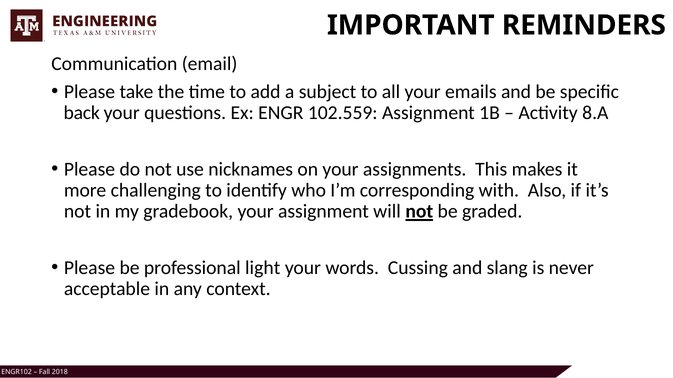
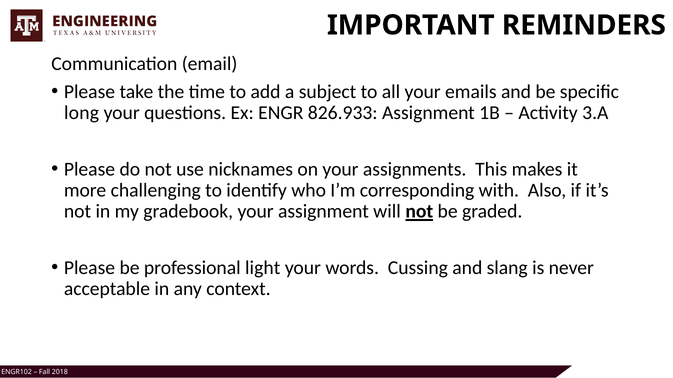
back: back -> long (82, 113)
102.559: 102.559 -> 826.933 (343, 113)
8.A: 8.A -> 3.A (595, 113)
